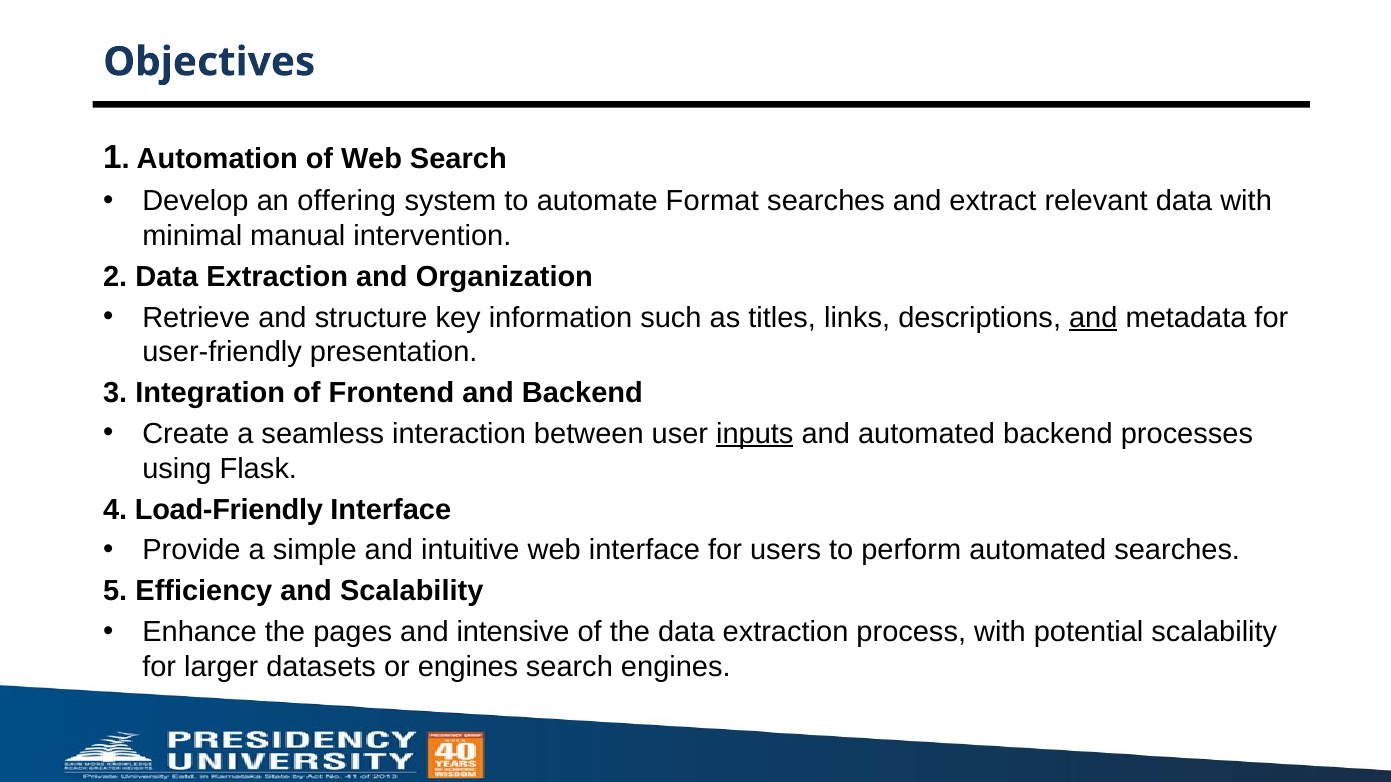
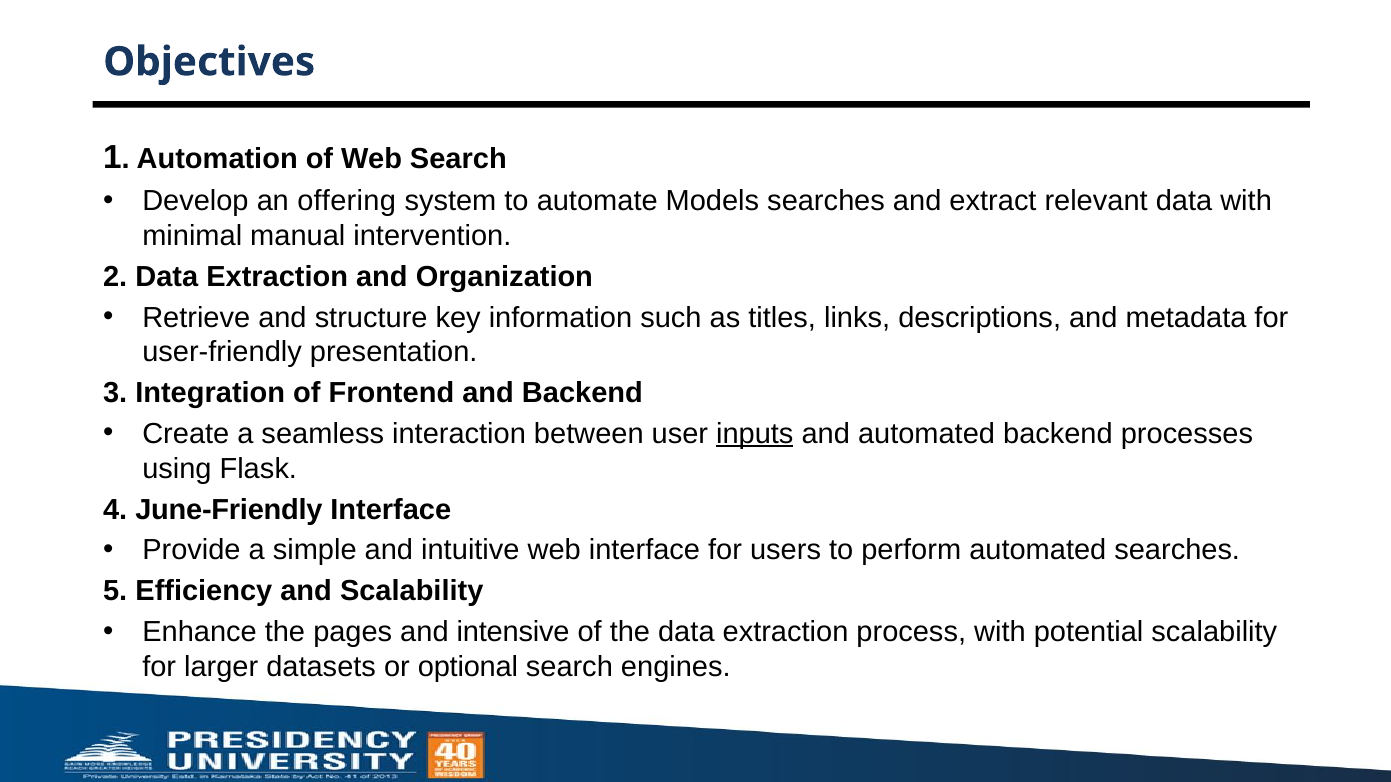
Format: Format -> Models (712, 201)
and underline: present -> none (1093, 318)
Load-Friendly: Load-Friendly -> June-Friendly (229, 510)
or engines: engines -> optional (468, 667)
